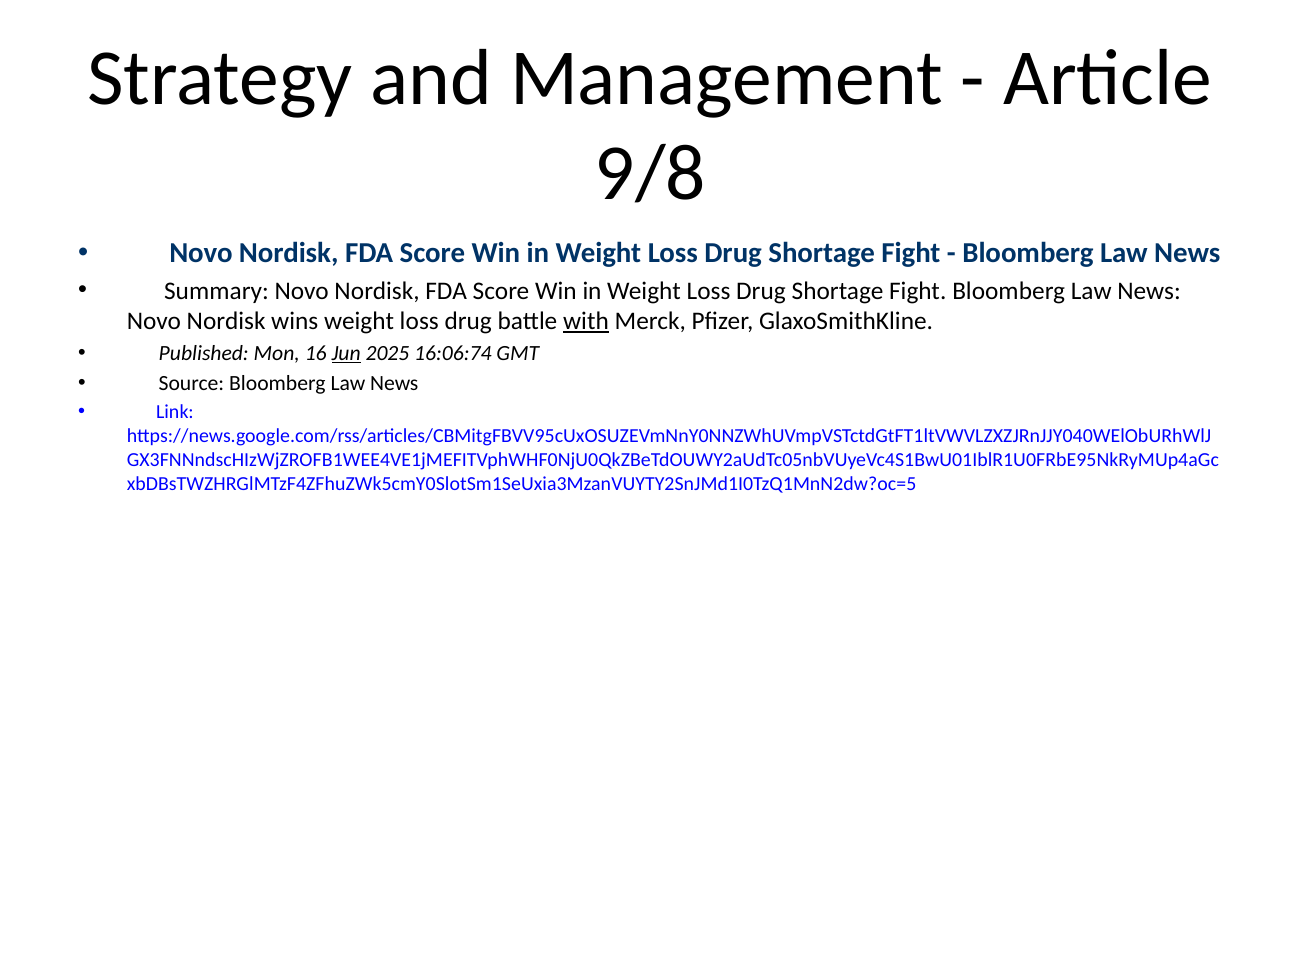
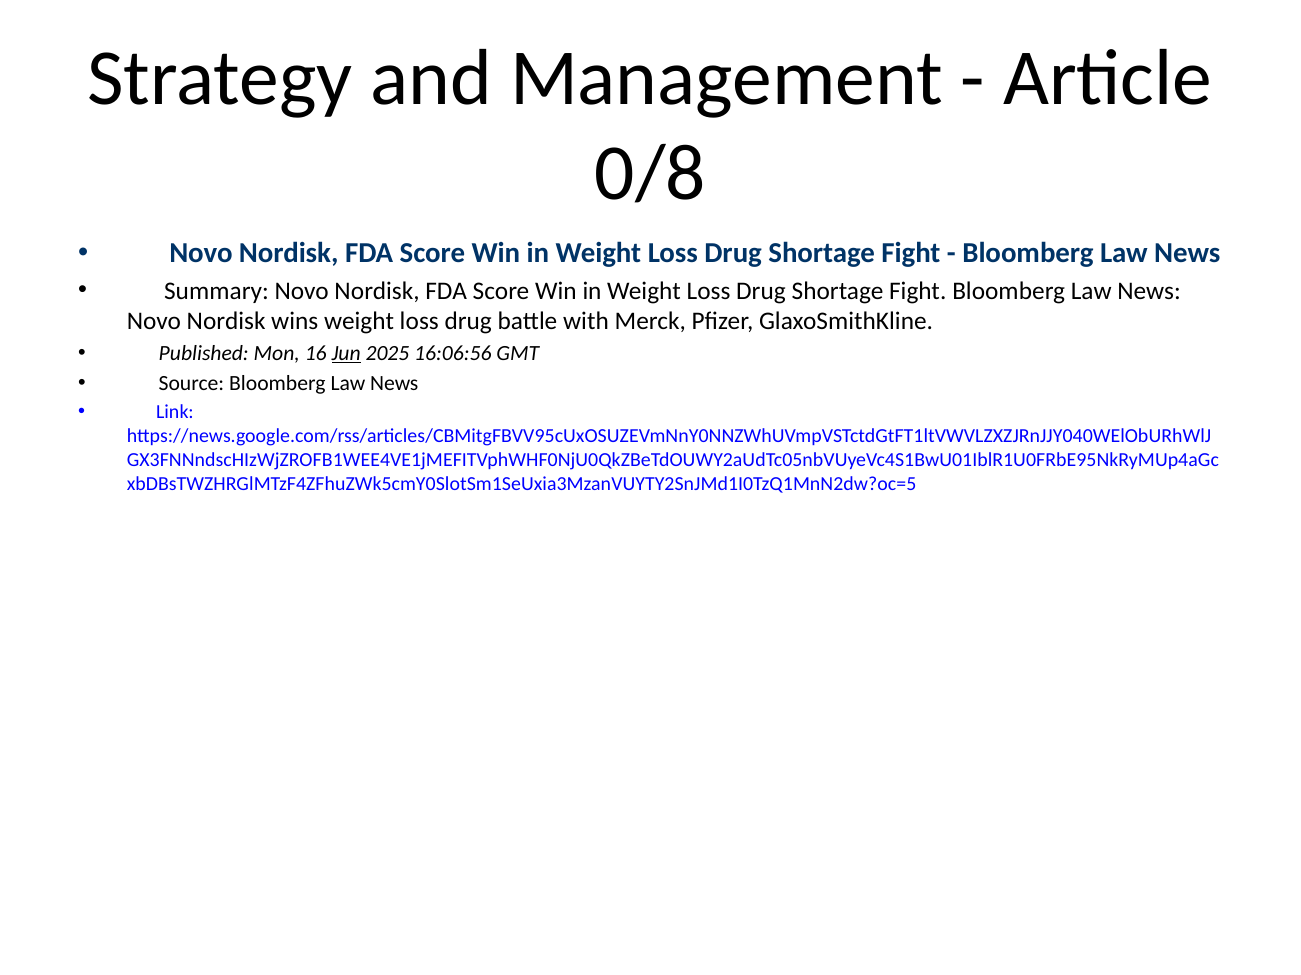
9/8: 9/8 -> 0/8 (650, 174)
with underline: present -> none (586, 321)
16:06:74: 16:06:74 -> 16:06:56 (453, 354)
